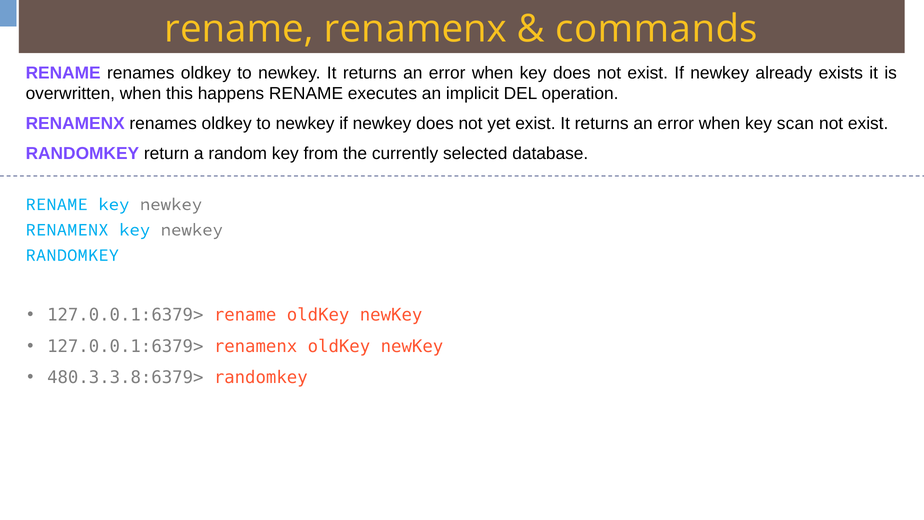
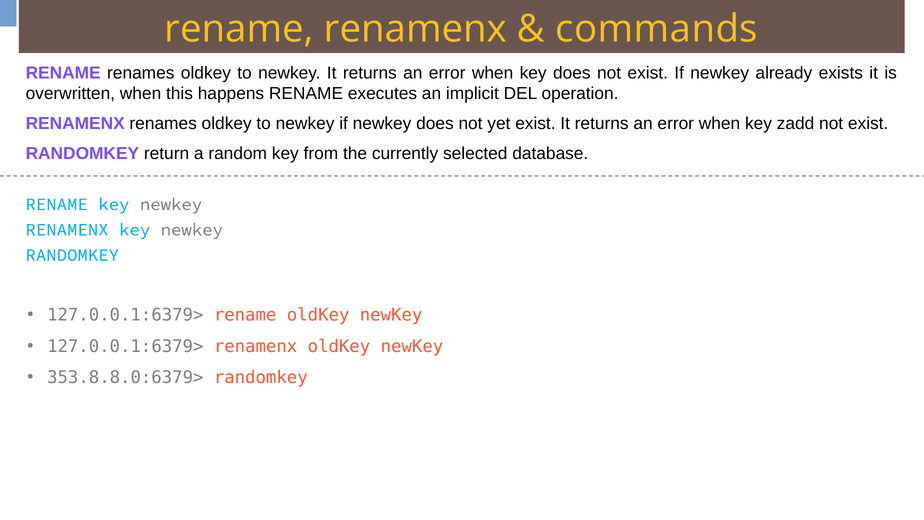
scan: scan -> zadd (796, 124)
480.3.3.8:6379>: 480.3.3.8:6379> -> 353.8.8.0:6379> (125, 377)
